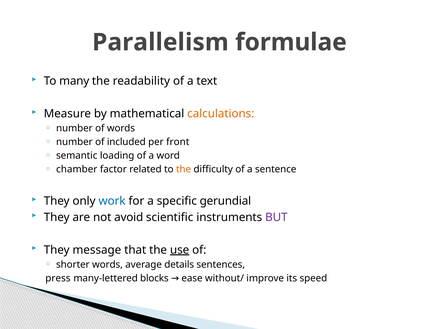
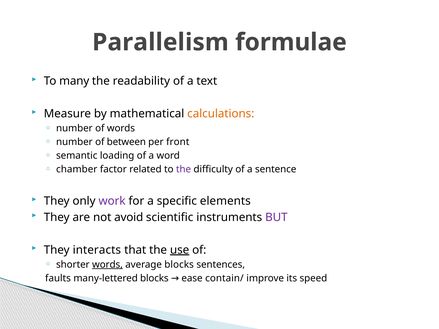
included: included -> between (126, 142)
the colour: orange -> purple (184, 169)
work colour: blue -> purple (112, 201)
gerundial: gerundial -> elements (225, 201)
message: message -> interacts (97, 250)
words underline: none -> present (107, 265)
average details: details -> blocks (179, 265)
press: press -> faults (58, 278)
without/: without/ -> contain/ (224, 278)
